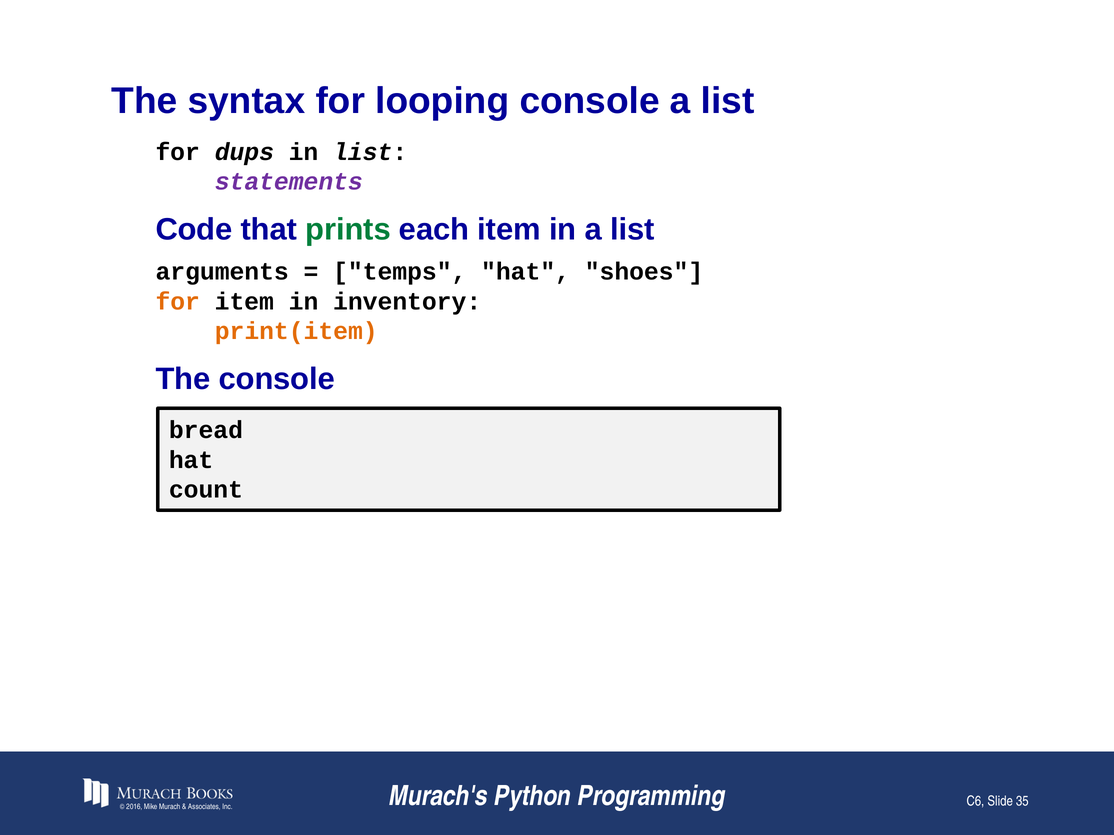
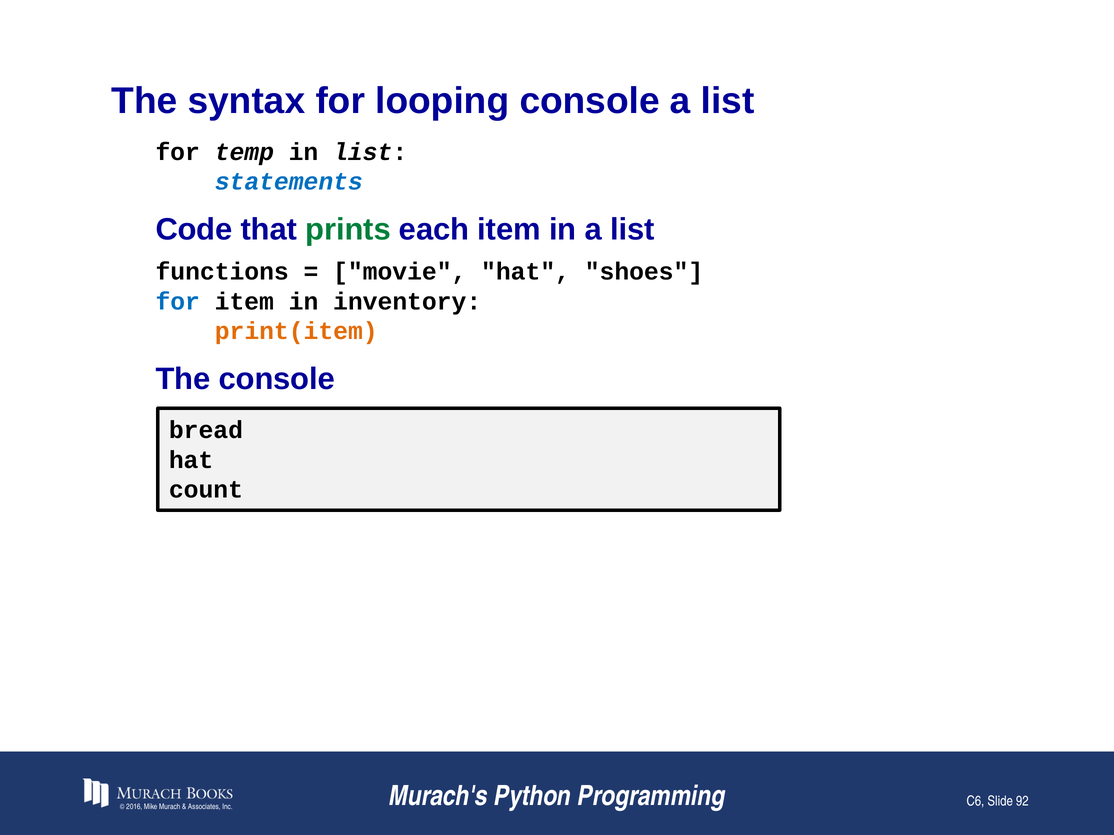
dups: dups -> temp (244, 152)
statements colour: purple -> blue (289, 182)
arguments: arguments -> functions (222, 272)
temps: temps -> movie (400, 272)
for colour: orange -> blue (178, 302)
35: 35 -> 92 (1022, 802)
